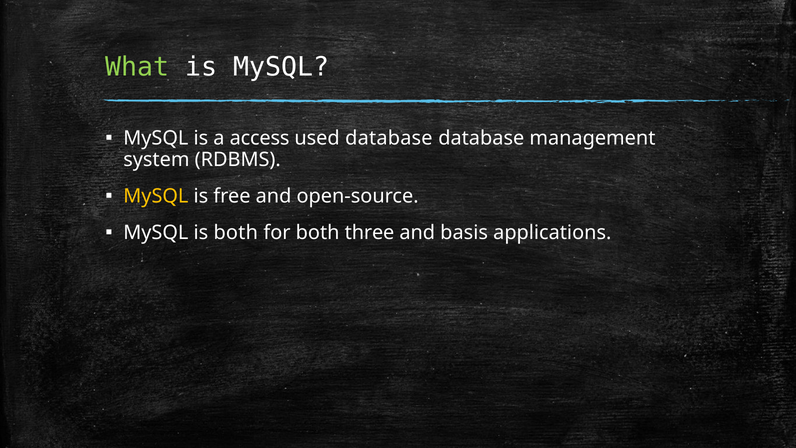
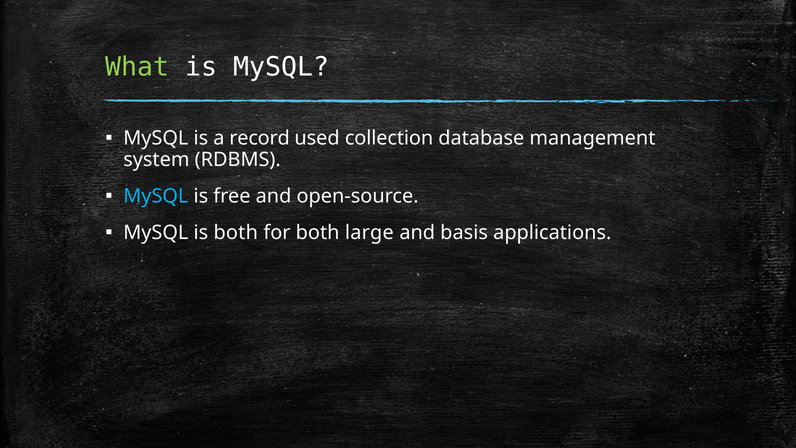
access: access -> record (260, 138)
used database: database -> collection (389, 138)
MySQL colour: yellow -> light blue (156, 196)
three: three -> large (369, 232)
